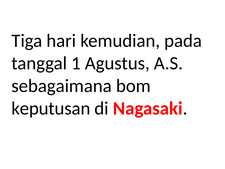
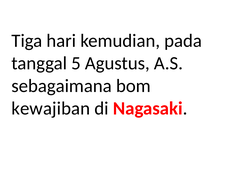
1: 1 -> 5 (76, 63)
keputusan: keputusan -> kewajiban (51, 108)
